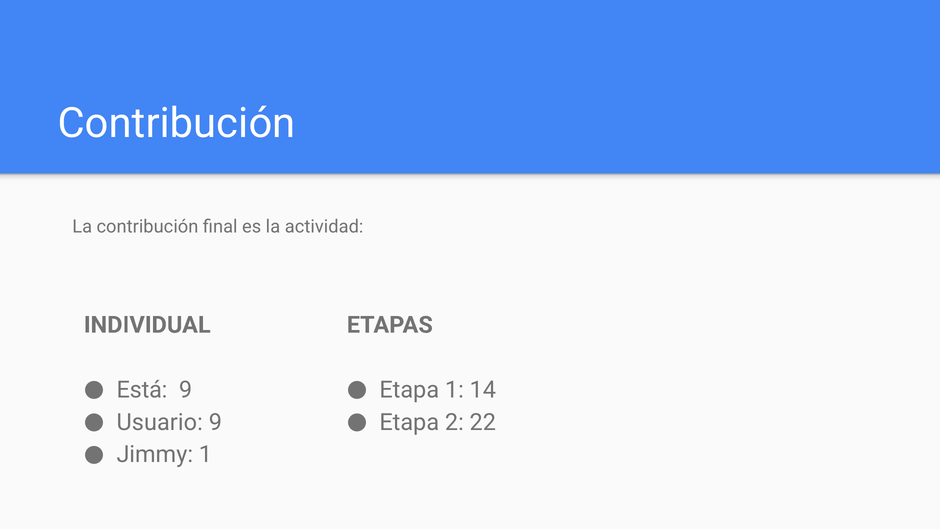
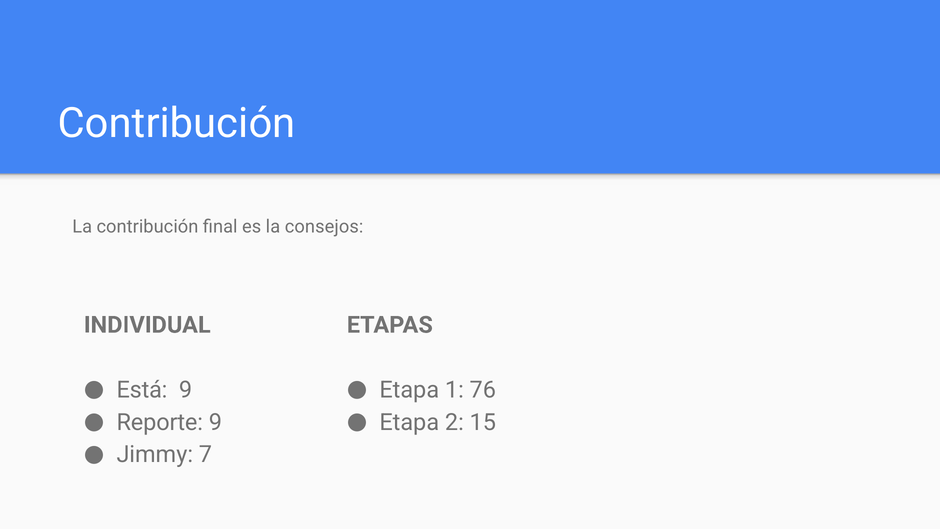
actividad: actividad -> consejos (324, 226)
14: 14 -> 76 (483, 390)
Usuario: Usuario -> Reporte (160, 422)
22: 22 -> 15 (483, 422)
Jimmy 1: 1 -> 7 (205, 455)
